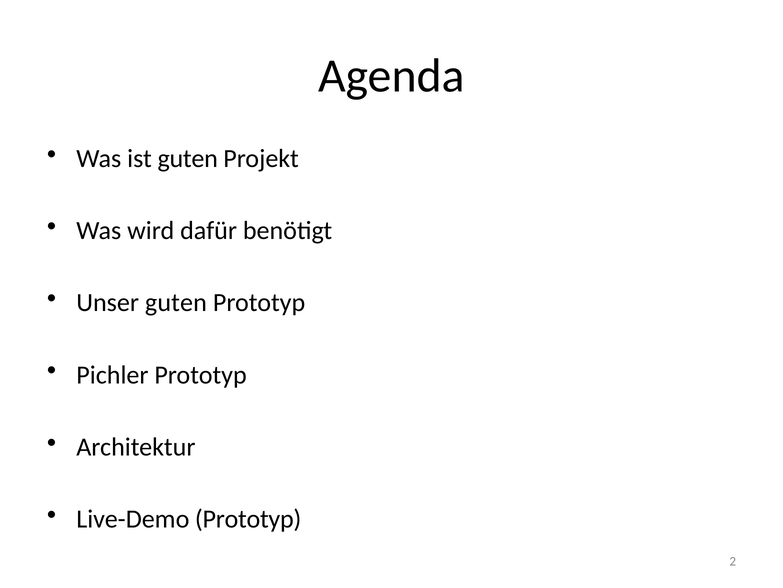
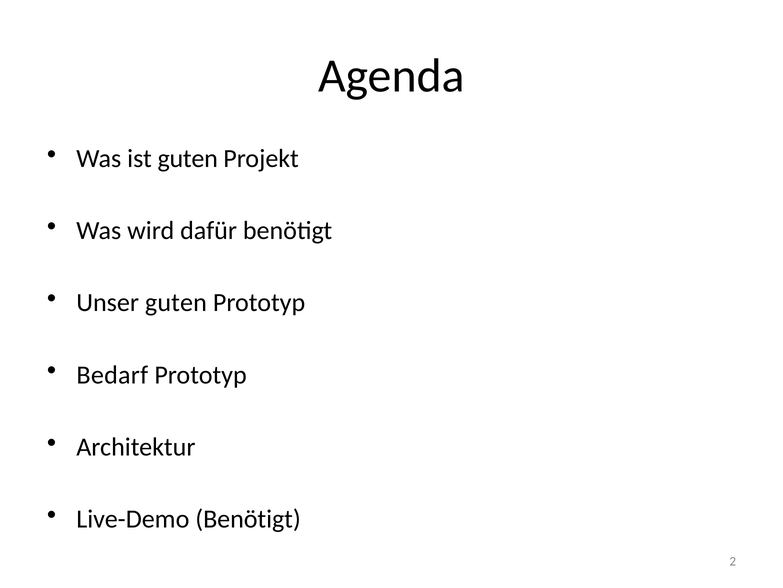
Pichler: Pichler -> Bedarf (112, 374)
Live-Demo Prototyp: Prototyp -> Benötigt (248, 518)
